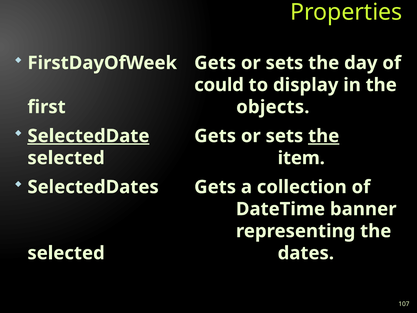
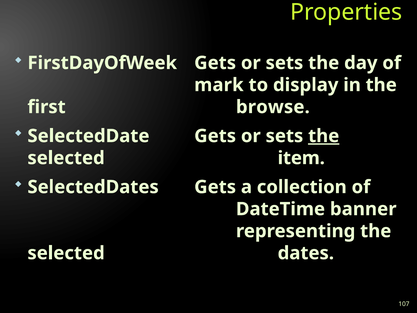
could: could -> mark (219, 85)
objects: objects -> browse (273, 107)
SelectedDate underline: present -> none (88, 136)
